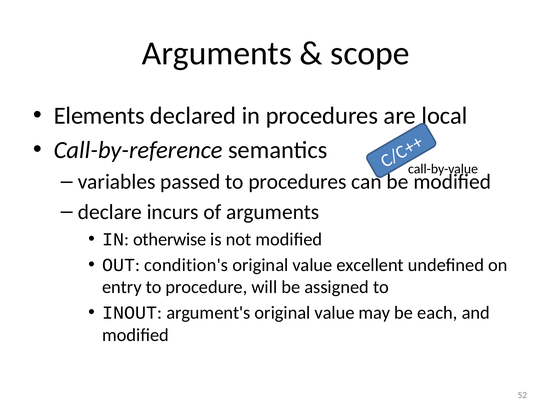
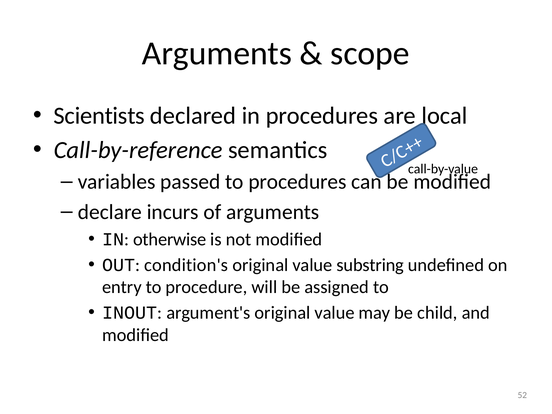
Elements: Elements -> Scientists (99, 116)
excellent: excellent -> substring (370, 265)
each: each -> child (437, 313)
